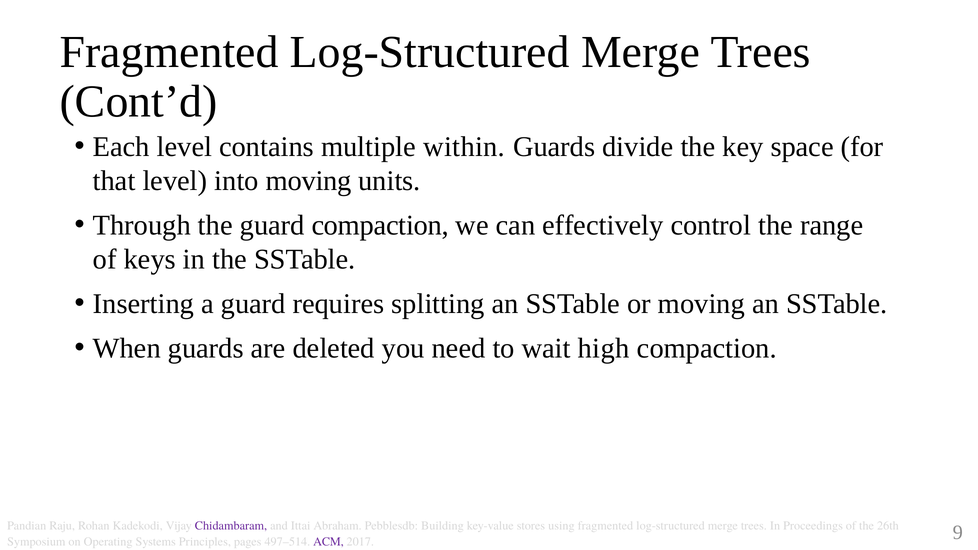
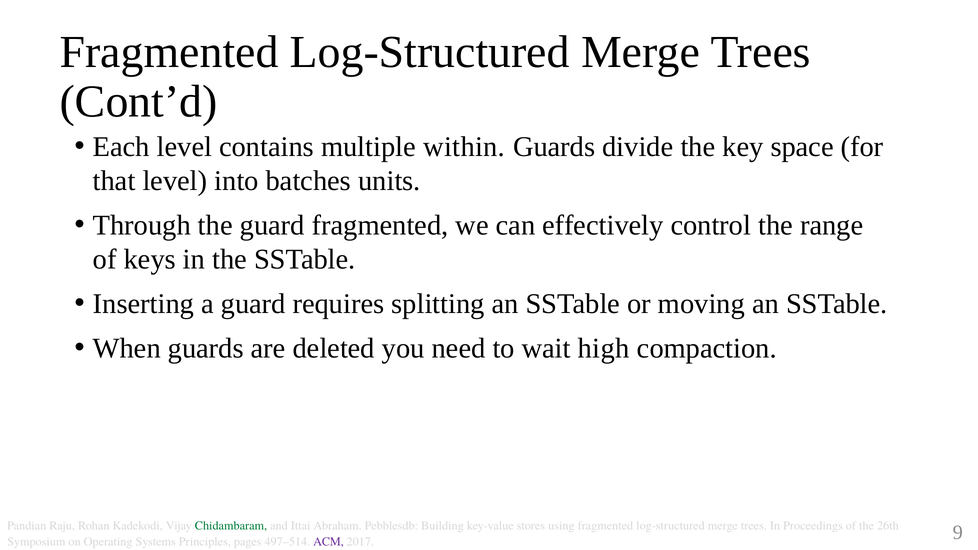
into moving: moving -> batches (308, 181)
guard compaction: compaction -> fragmented (380, 225)
Chidambaram colour: purple -> green (231, 526)
